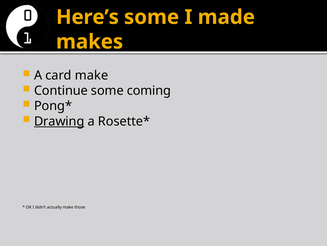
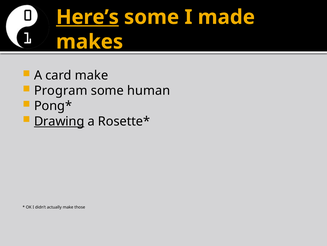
Here’s underline: none -> present (87, 17)
Continue: Continue -> Program (61, 90)
coming: coming -> human (149, 90)
